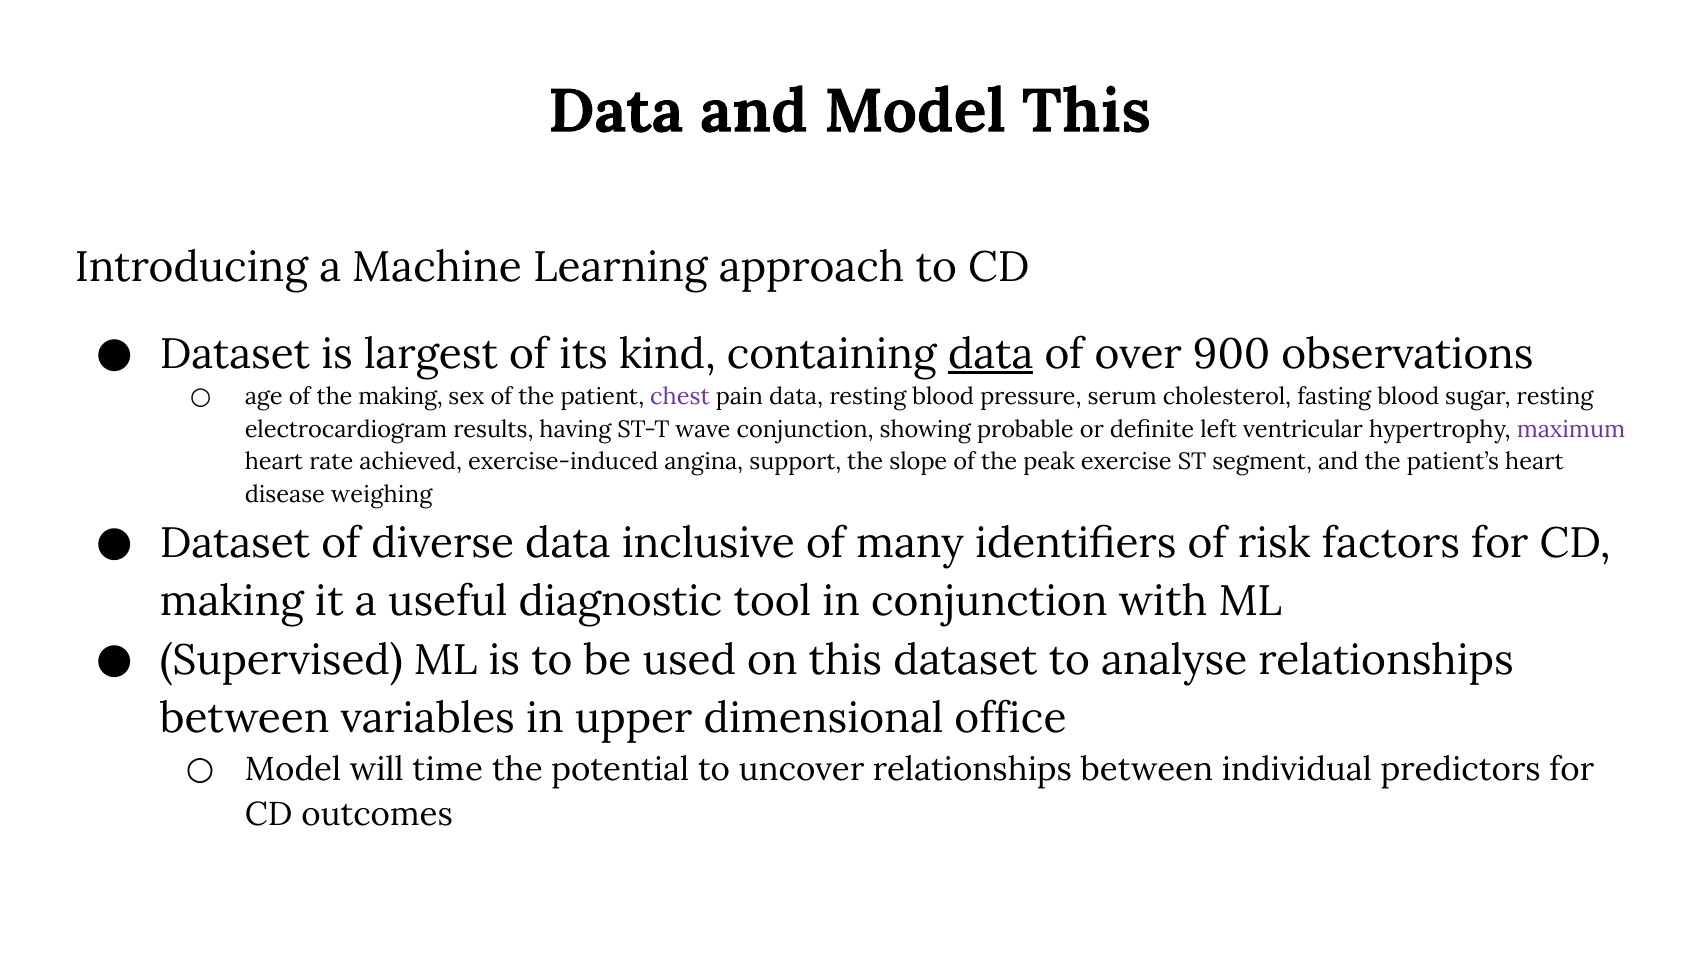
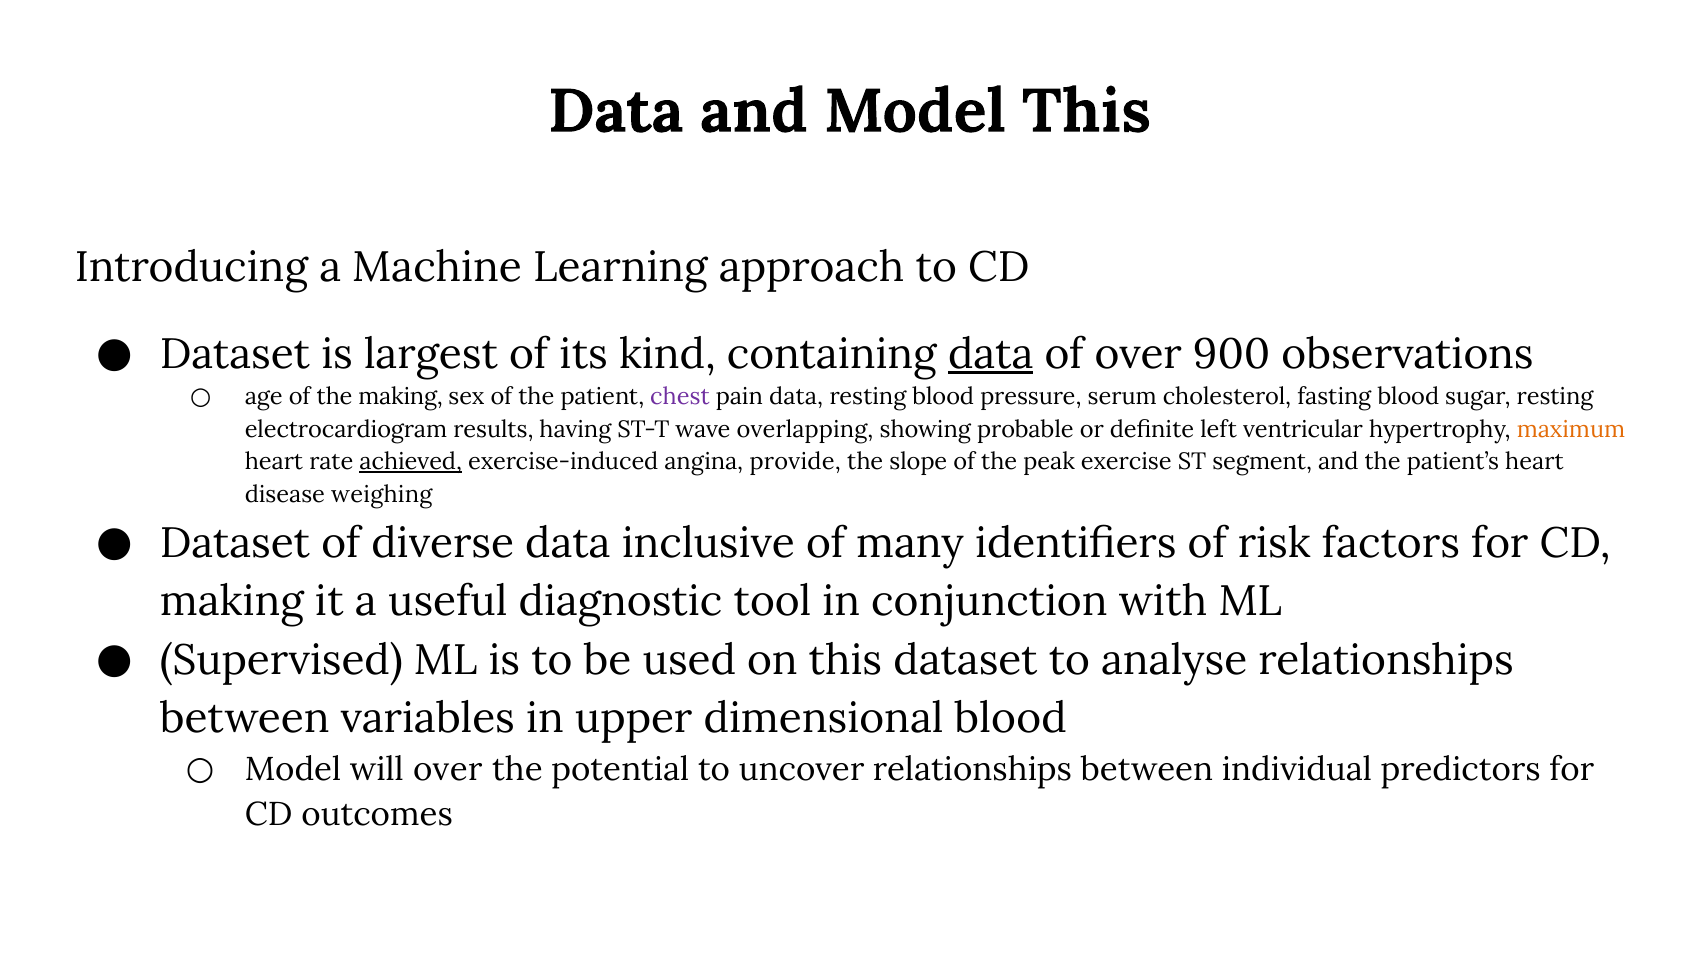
wave conjunction: conjunction -> overlapping (805, 429)
maximum colour: purple -> orange (1571, 429)
achieved underline: none -> present (411, 462)
support: support -> provide (795, 462)
dimensional office: office -> blood (1011, 719)
will time: time -> over (448, 770)
